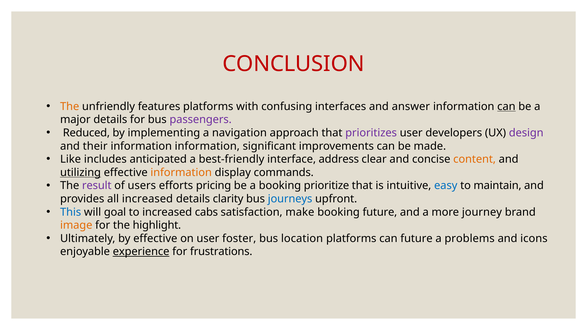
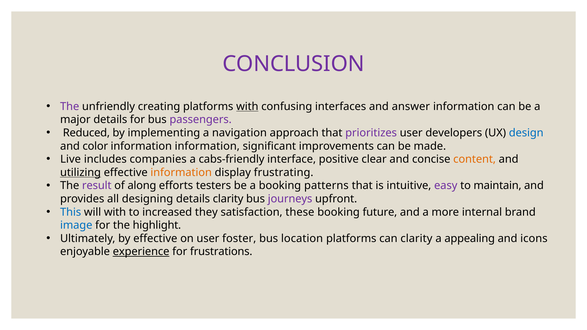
CONCLUSION colour: red -> purple (293, 64)
The colour: orange -> purple (70, 106)
features: features -> creating (159, 106)
with underline: none -> present (247, 106)
can underline: present -> none (506, 106)
design colour: purple -> blue (526, 133)
their: their -> color (95, 146)
Like: Like -> Live (71, 159)
anticipated: anticipated -> companies (158, 159)
best-friendly: best-friendly -> cabs-friendly (232, 159)
address: address -> positive (339, 159)
commands: commands -> frustrating (284, 173)
users: users -> along (142, 186)
pricing: pricing -> testers (214, 186)
prioritize: prioritize -> patterns (326, 186)
easy colour: blue -> purple (446, 186)
all increased: increased -> designing (147, 199)
journeys colour: blue -> purple (290, 199)
will goal: goal -> with (115, 212)
cabs: cabs -> they (206, 212)
make: make -> these (300, 212)
journey: journey -> internal (482, 212)
image colour: orange -> blue (76, 225)
can future: future -> clarity (416, 239)
problems: problems -> appealing (470, 239)
